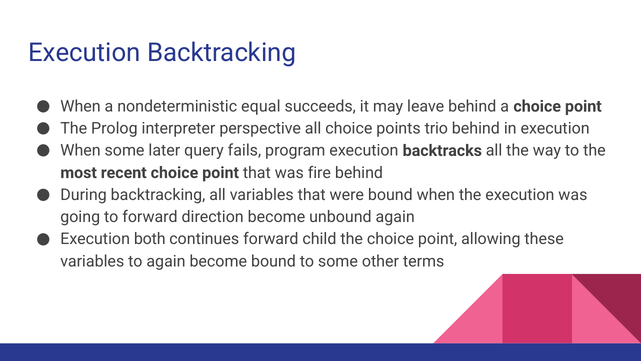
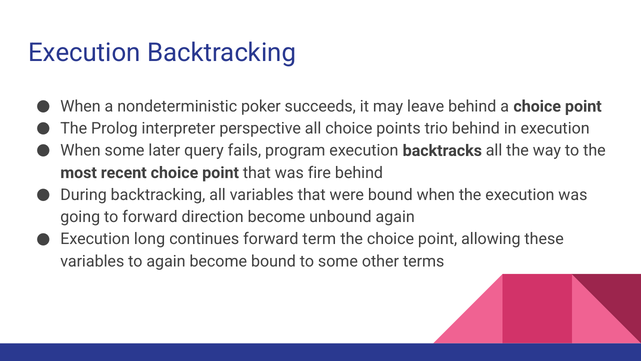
equal: equal -> poker (261, 106)
both: both -> long (150, 239)
child: child -> term (319, 239)
